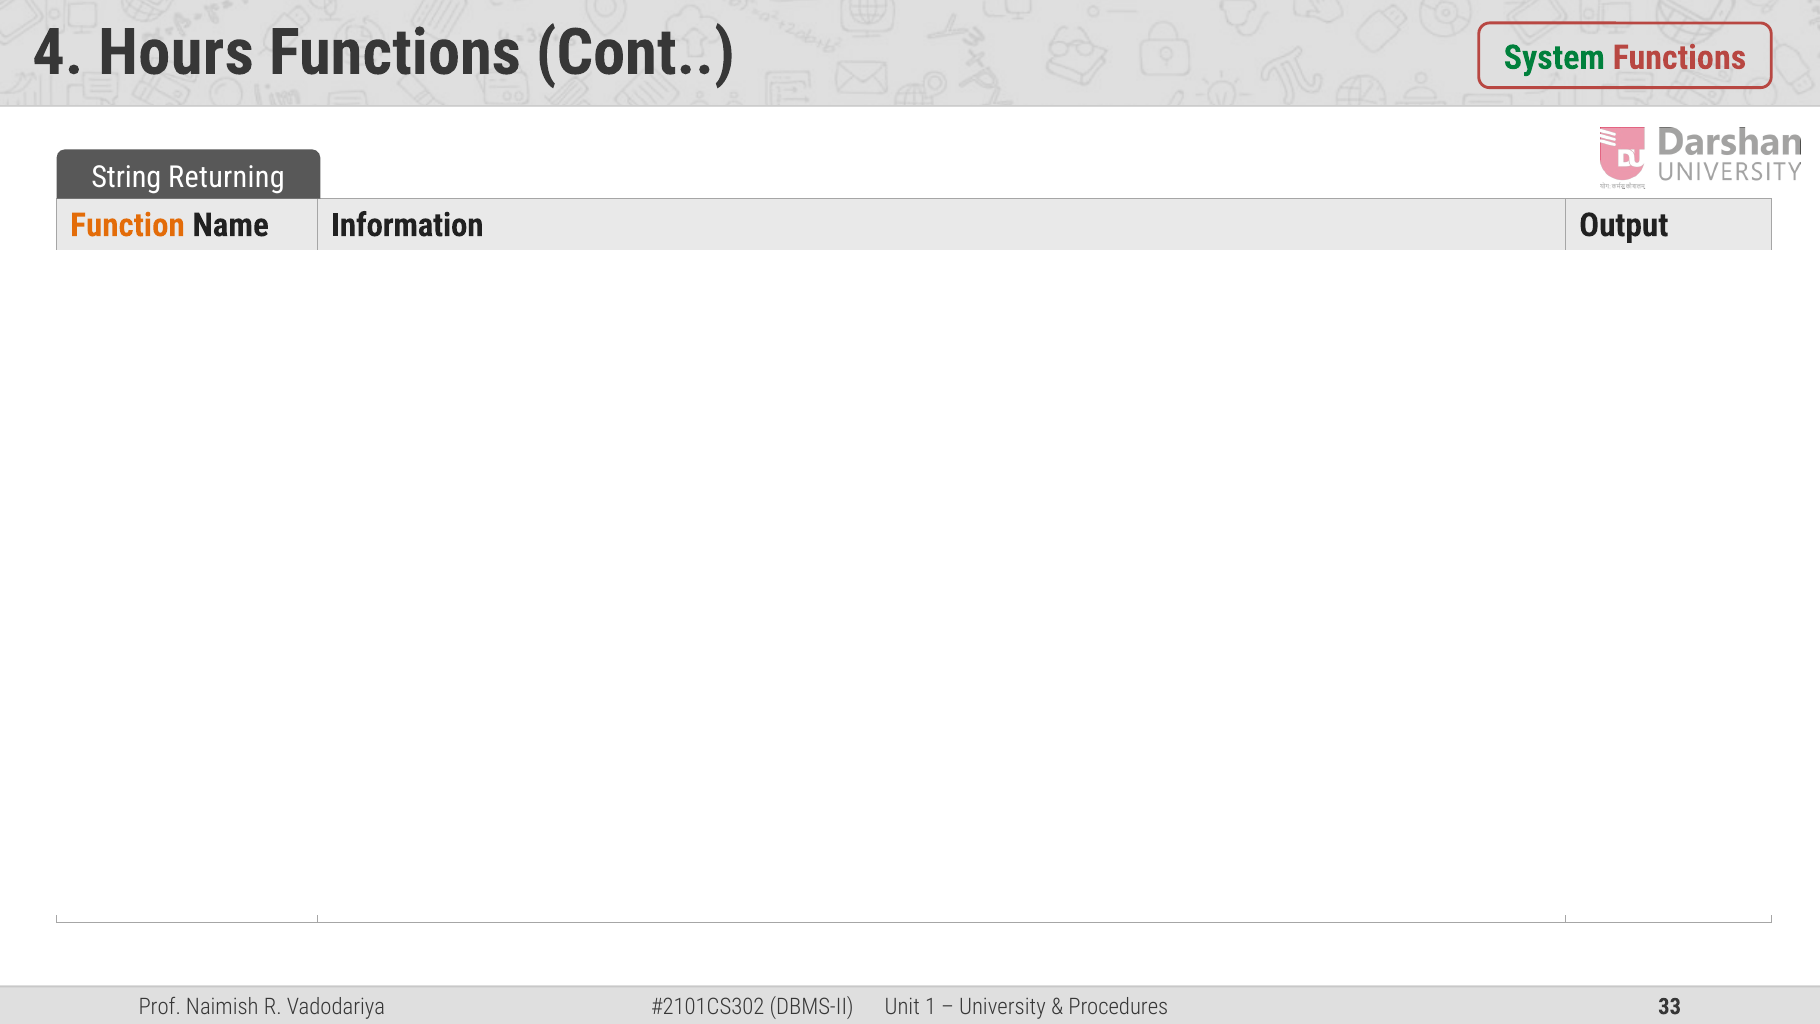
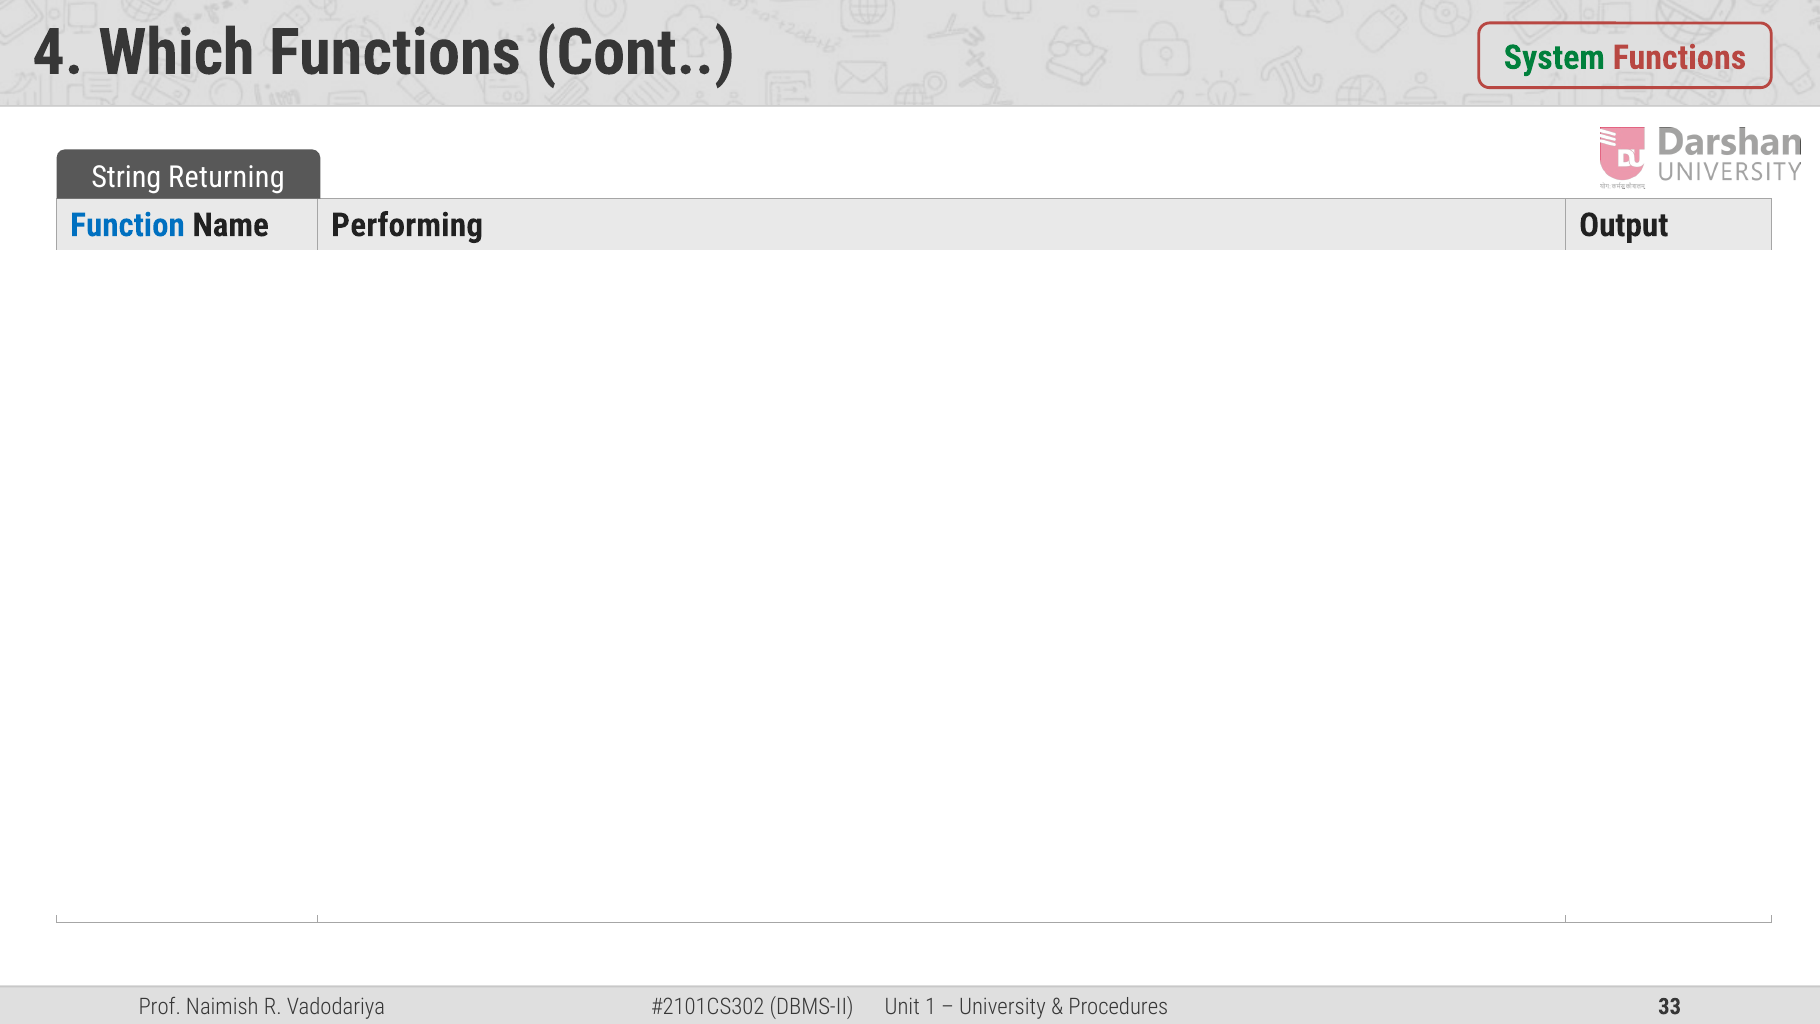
Hours: Hours -> Which (176, 53)
Function colour: orange -> blue (128, 225)
Information: Information -> Performing (407, 225)
